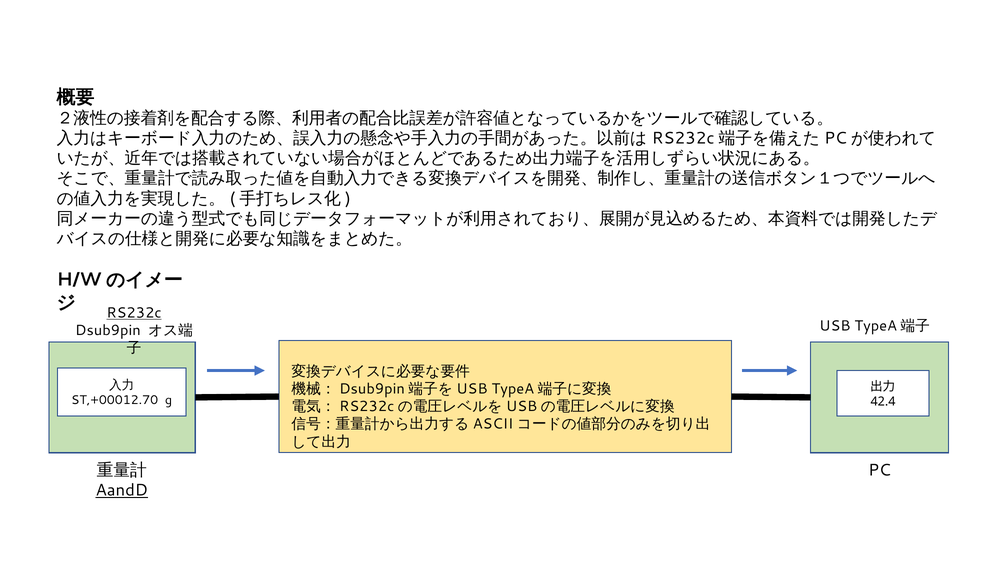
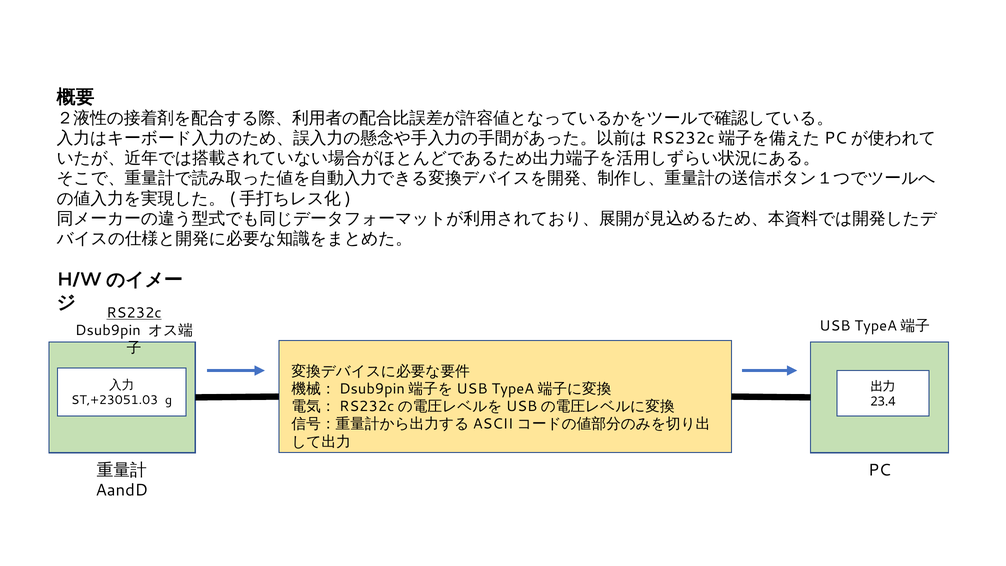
ST,+00012.70: ST,+00012.70 -> ST,+23051.03 (115, 400)
42.4: 42.4 -> 23.4 (883, 402)
AandD underline: present -> none (122, 490)
